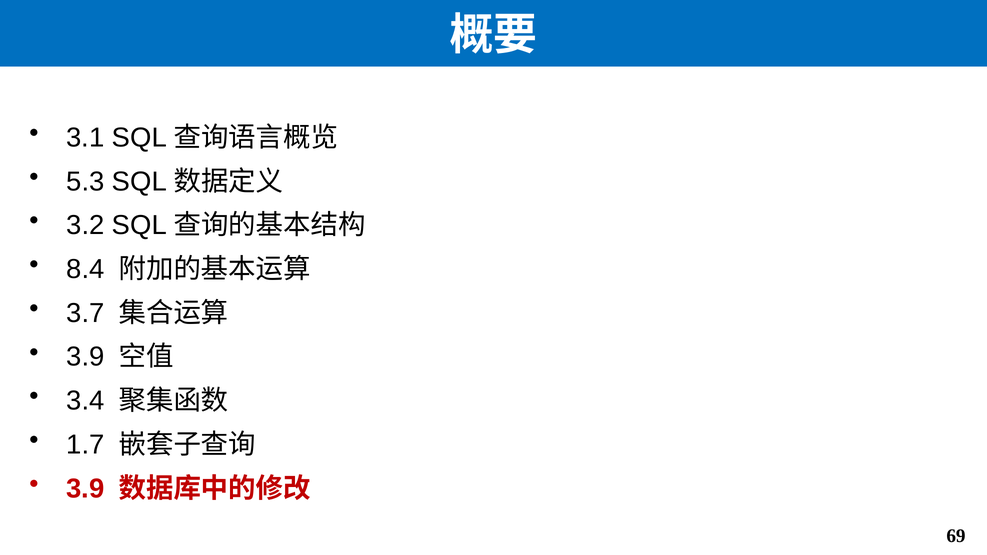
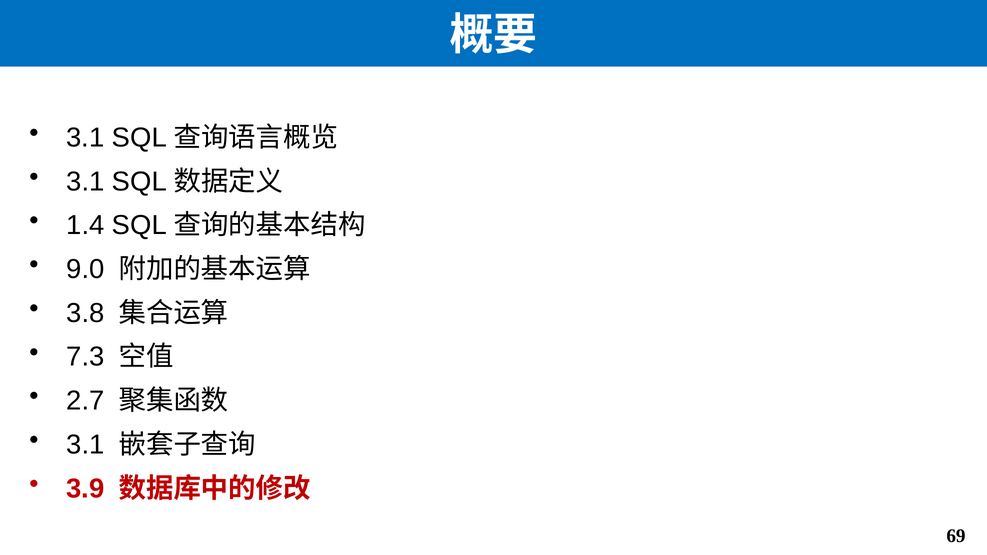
5.3: 5.3 -> 3.1 (85, 182)
3.2: 3.2 -> 1.4 (85, 225)
8.4: 8.4 -> 9.0 (85, 269)
3.7: 3.7 -> 3.8 (85, 313)
3.9: 3.9 -> 7.3 (85, 357)
3.4: 3.4 -> 2.7 (85, 401)
1.7: 1.7 -> 3.1 (85, 445)
